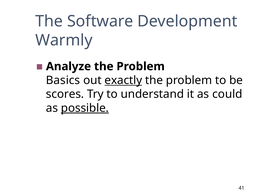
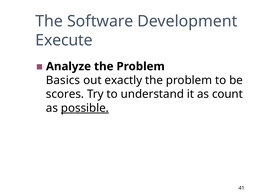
Warmly: Warmly -> Execute (64, 40)
exactly underline: present -> none (123, 80)
could: could -> count (227, 94)
